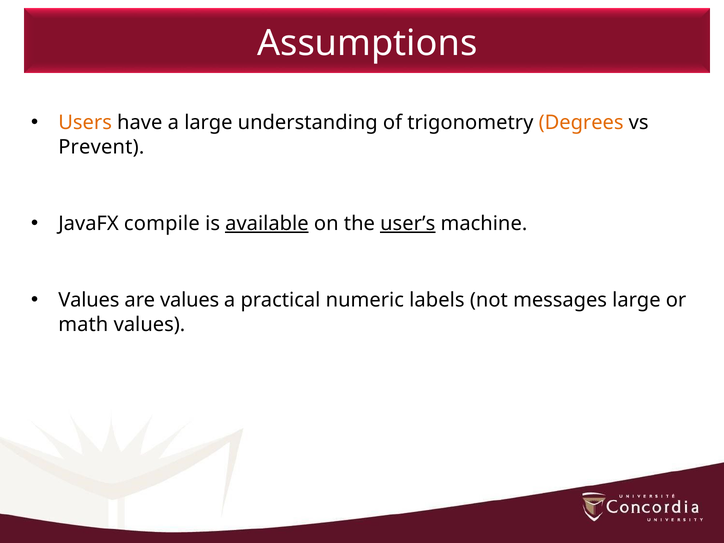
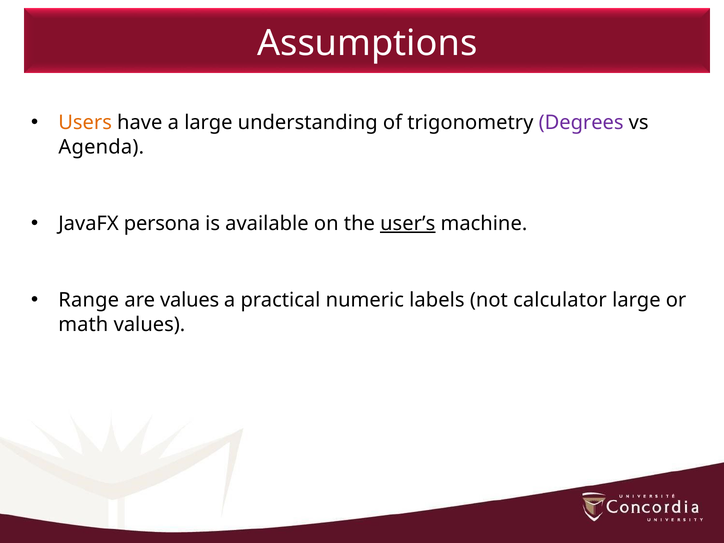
Degrees colour: orange -> purple (581, 123)
Prevent: Prevent -> Agenda (101, 147)
compile: compile -> persona (162, 224)
available underline: present -> none (267, 224)
Values: Values -> Range (89, 300)
messages: messages -> calculator (560, 300)
